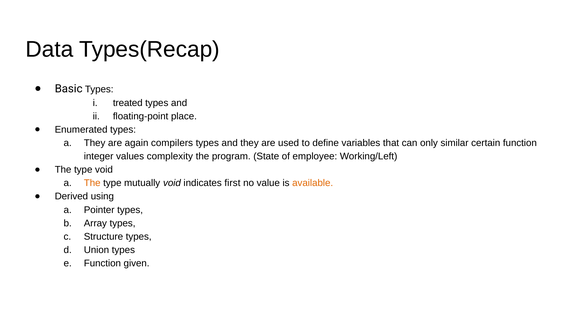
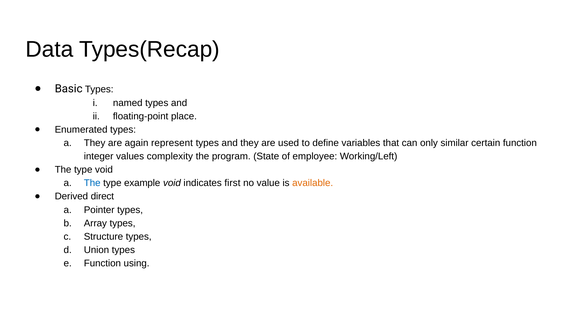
treated: treated -> named (128, 103)
compilers: compilers -> represent (172, 143)
The colour: orange -> blue (92, 183)
mutually: mutually -> example (142, 183)
using: using -> direct (102, 197)
given: given -> using (137, 264)
